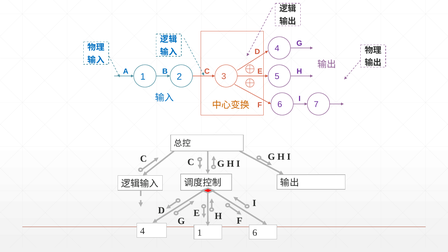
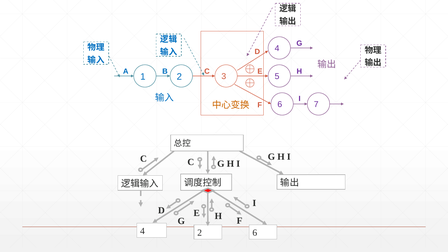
4 1: 1 -> 2 (200, 233)
